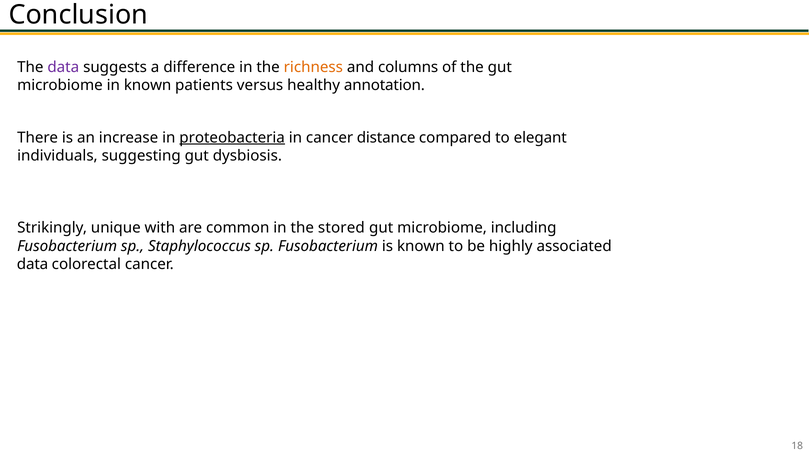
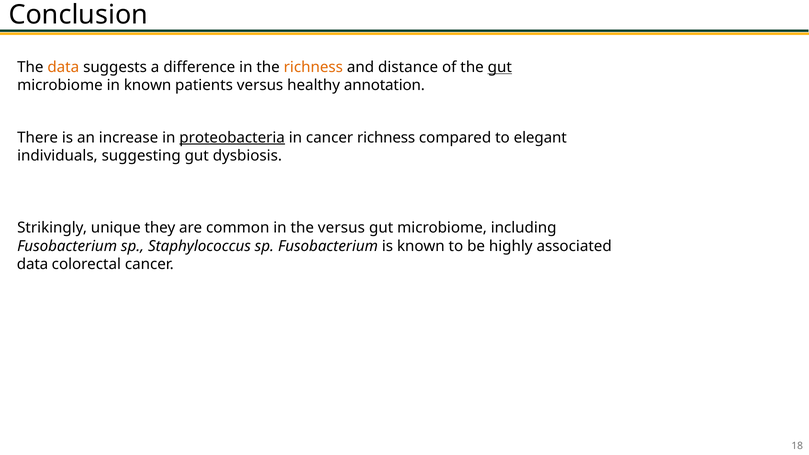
data colour: purple -> orange (63, 67)
columns: columns -> distance (408, 67)
gut underline: none -> present (500, 67)
cancer distance: distance -> richness (386, 138)
with: with -> they (160, 228)
the stored: stored -> versus (341, 228)
